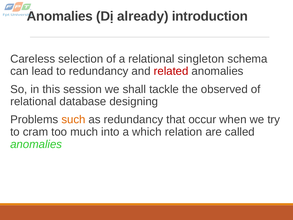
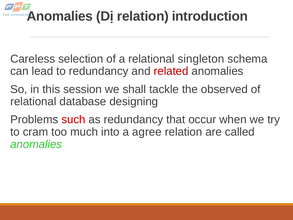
Dị already: already -> relation (143, 16)
such colour: orange -> red (73, 119)
which: which -> agree (147, 132)
